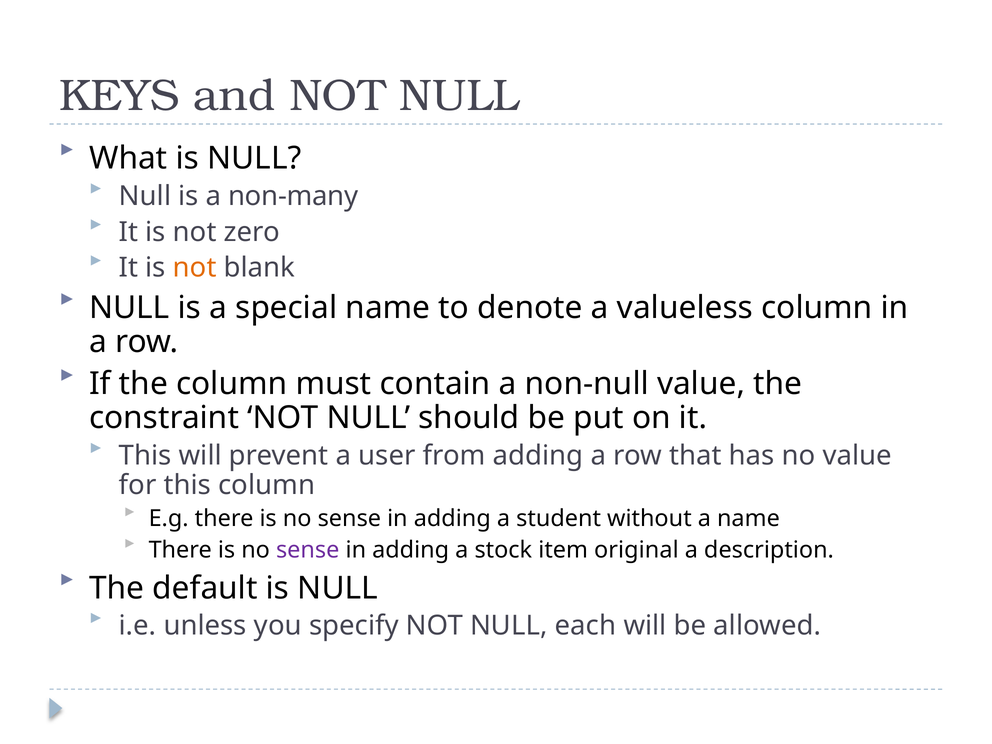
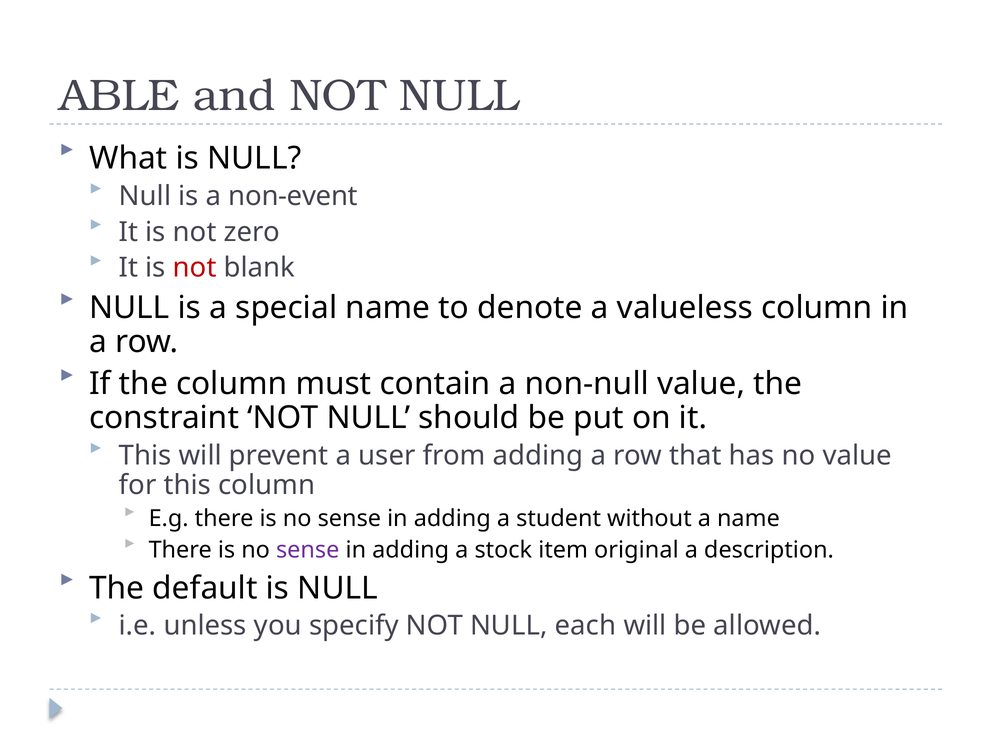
KEYS: KEYS -> ABLE (119, 96)
non-many: non-many -> non-event (293, 196)
not colour: orange -> red (195, 268)
